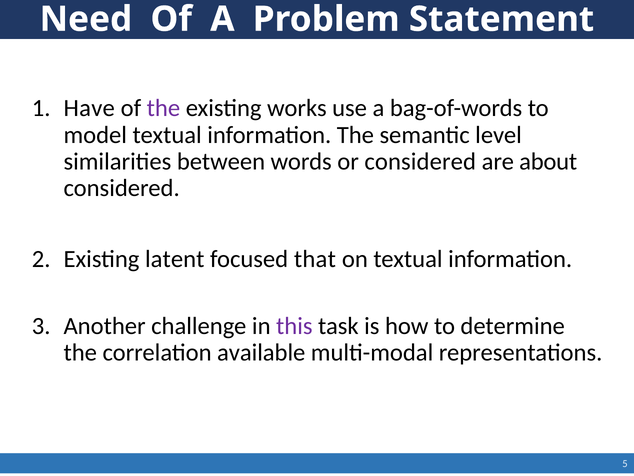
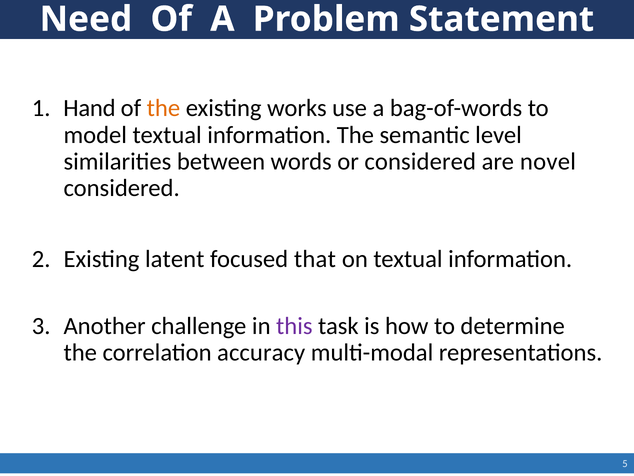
Have: Have -> Hand (89, 108)
the colour: purple -> orange (163, 108)
about: about -> novel (548, 161)
available: available -> accuracy (261, 352)
